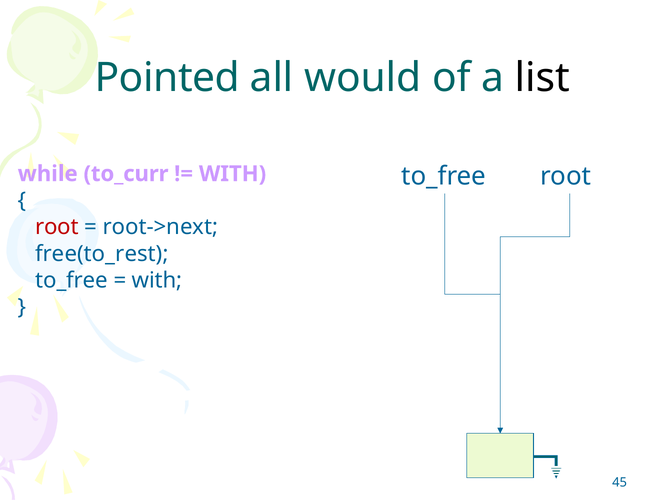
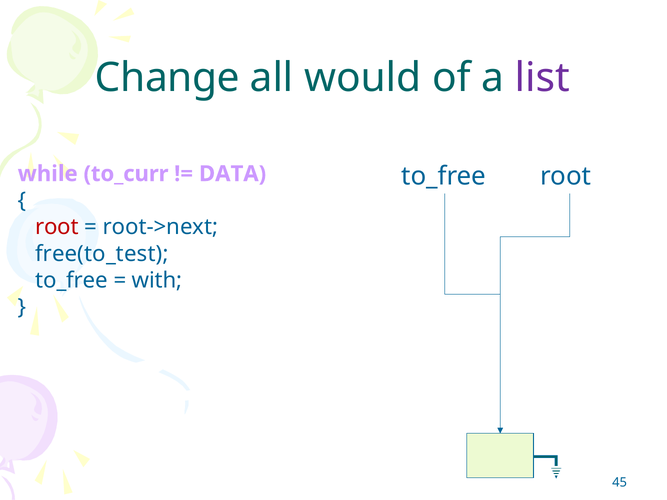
Pointed: Pointed -> Change (167, 78)
list colour: black -> purple (542, 78)
WITH: WITH -> DATA (233, 174)
free(to_rest: free(to_rest -> free(to_test (102, 254)
